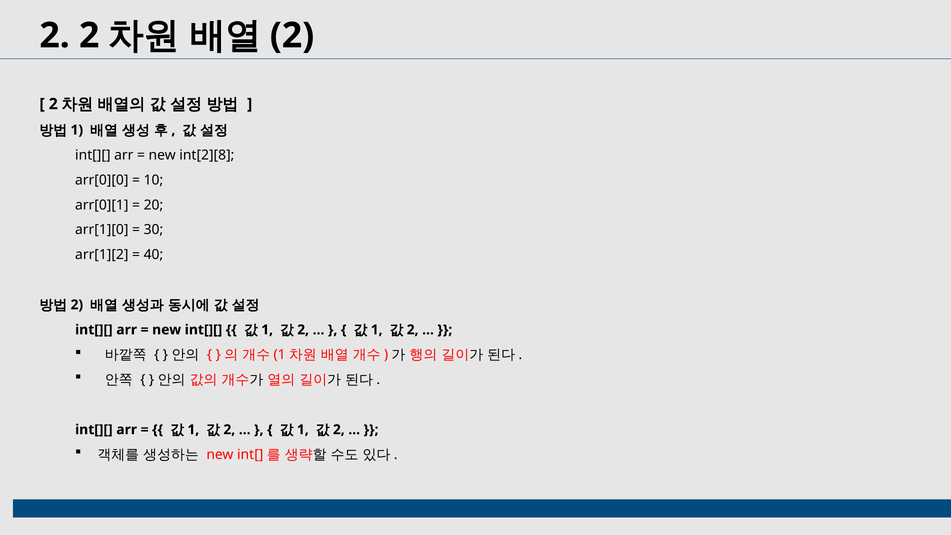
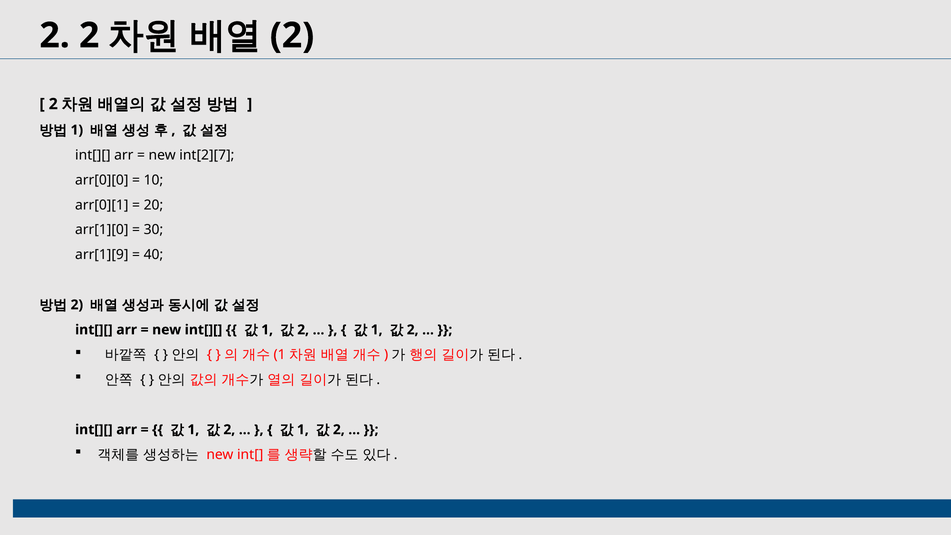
int[2][8: int[2][8 -> int[2][7 (207, 155)
arr[1][2: arr[1][2 -> arr[1][9 (102, 255)
